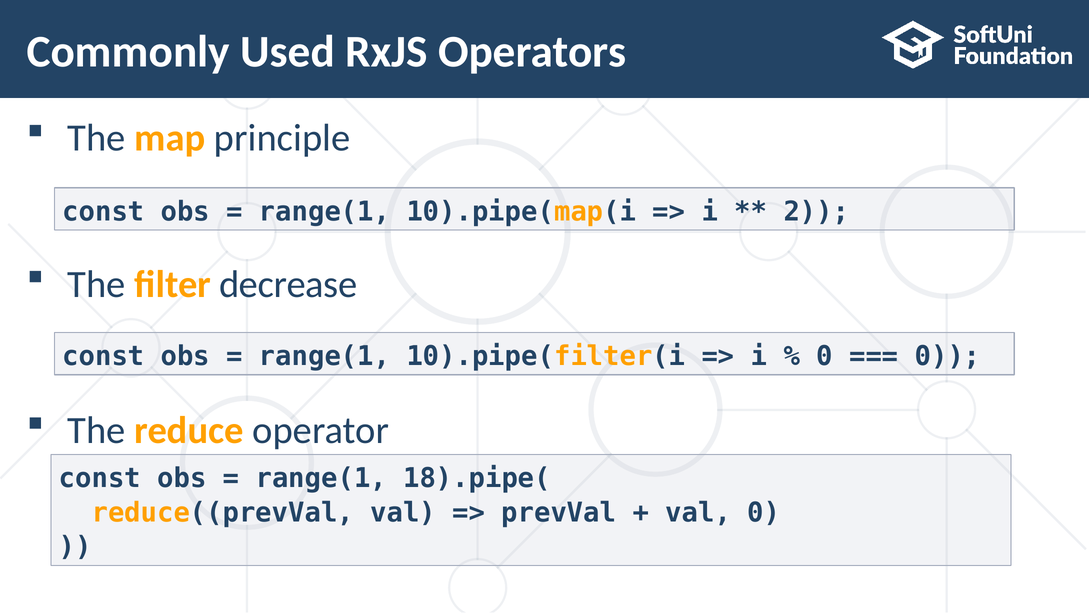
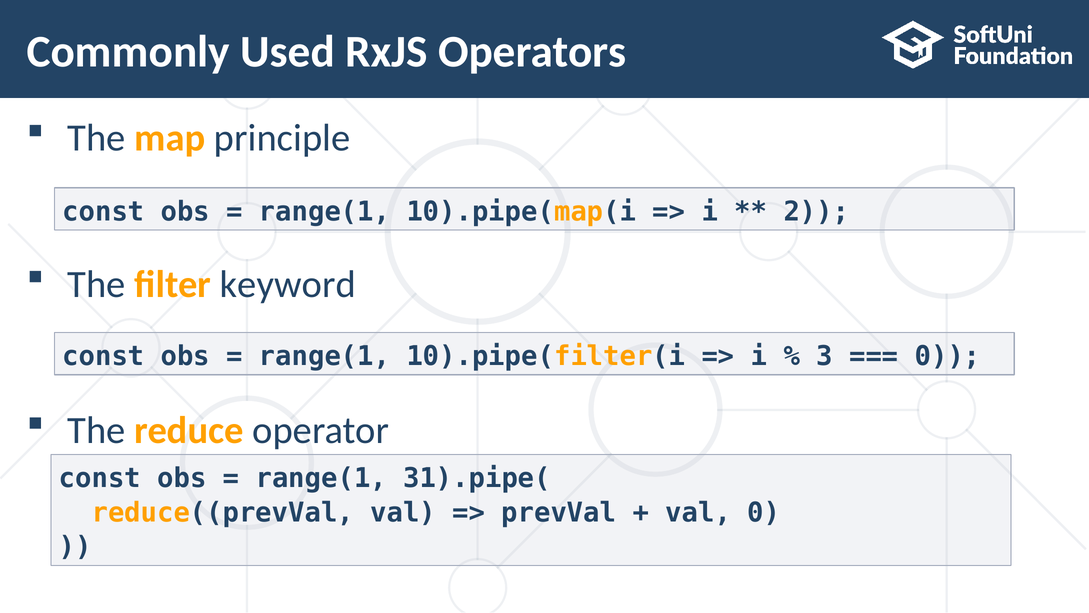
decrease: decrease -> keyword (288, 284)
0: 0 -> 3 (825, 356)
18).pipe(: 18).pipe( -> 31).pipe( (477, 478)
